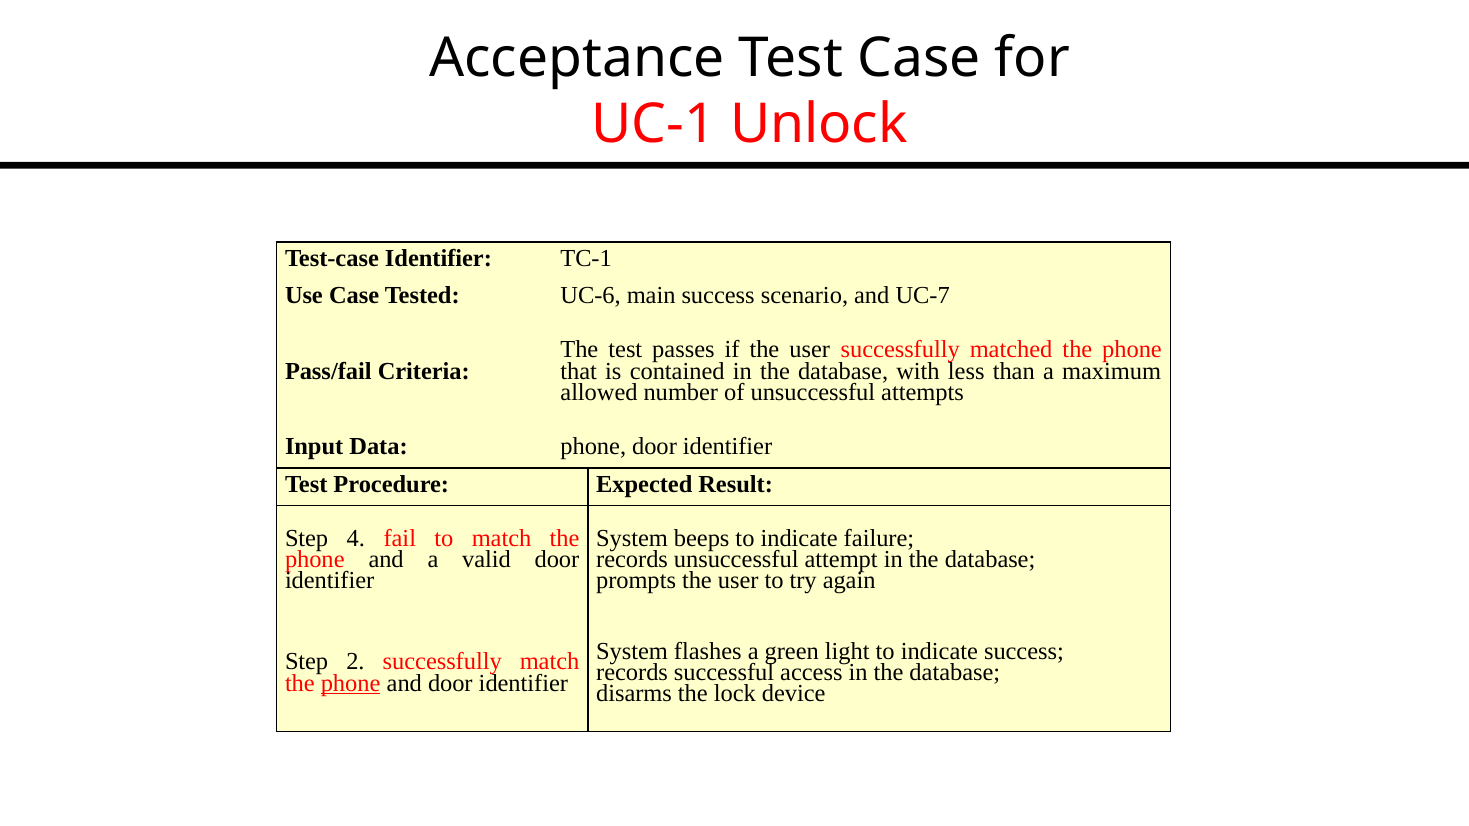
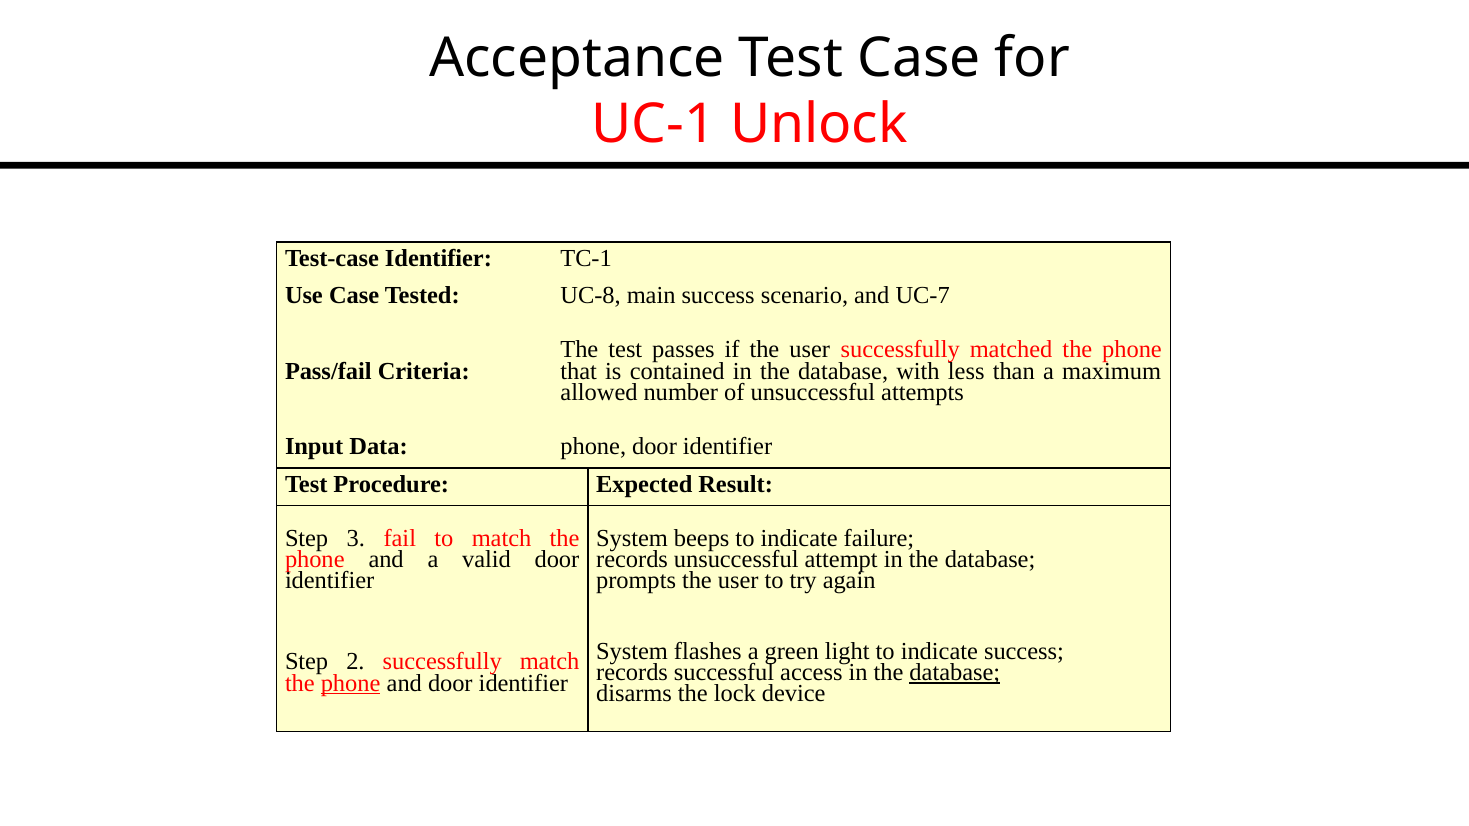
UC-6: UC-6 -> UC-8 (591, 296)
4: 4 -> 3 (356, 538)
database underline: none -> present (955, 673)
